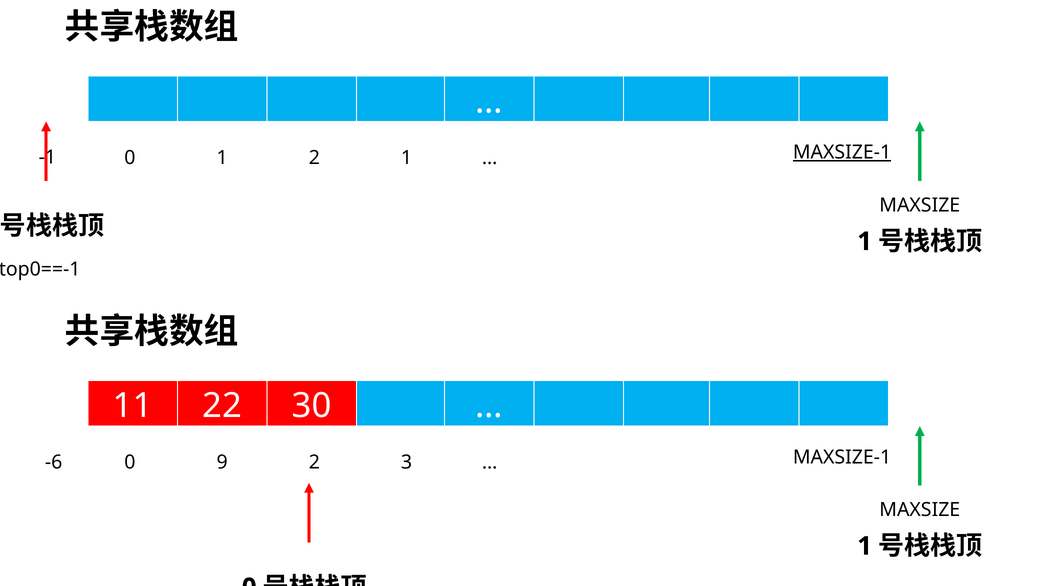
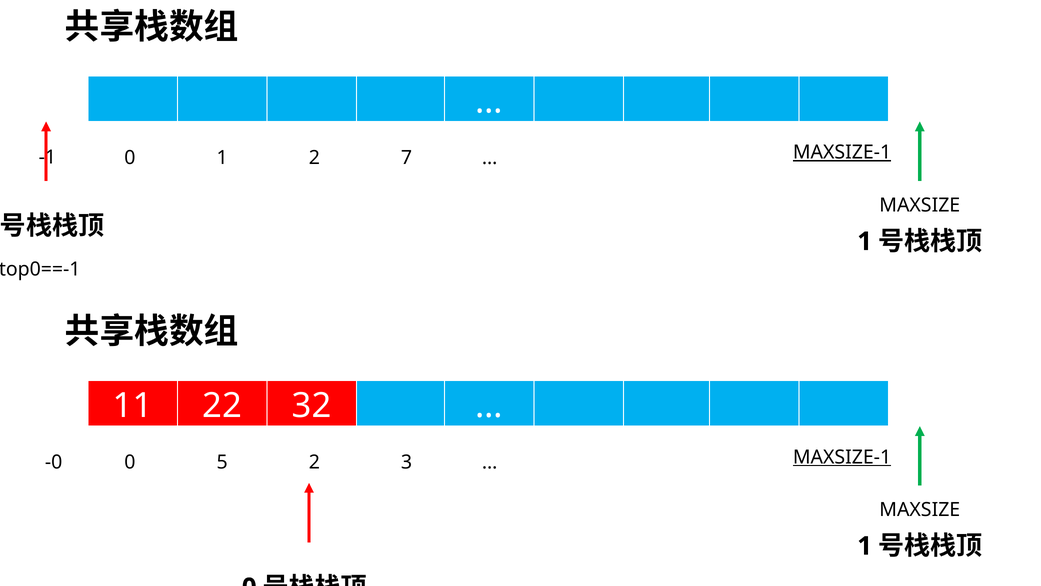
2 1: 1 -> 7 (407, 158)
30: 30 -> 32 (312, 406)
MAXSIZE-1 underline: none -> present (842, 457)
-6: -6 -> -0 (54, 462)
9: 9 -> 5 (222, 462)
